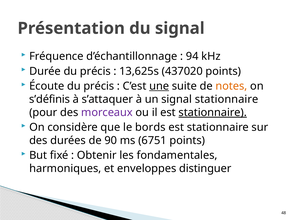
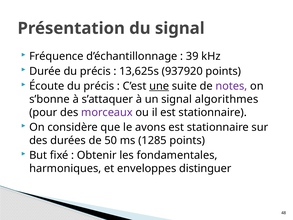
94: 94 -> 39 (192, 56)
437020: 437020 -> 937920 (182, 71)
notes colour: orange -> purple (231, 86)
s’définis: s’définis -> s’bonne (50, 99)
signal stationnaire: stationnaire -> algorithmes (227, 99)
stationnaire underline: present -> none (213, 112)
bords: bords -> avons (150, 127)
90: 90 -> 50 (111, 140)
6751: 6751 -> 1285 (152, 140)
